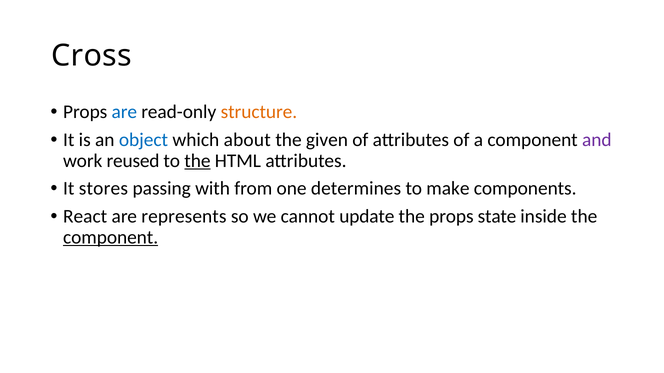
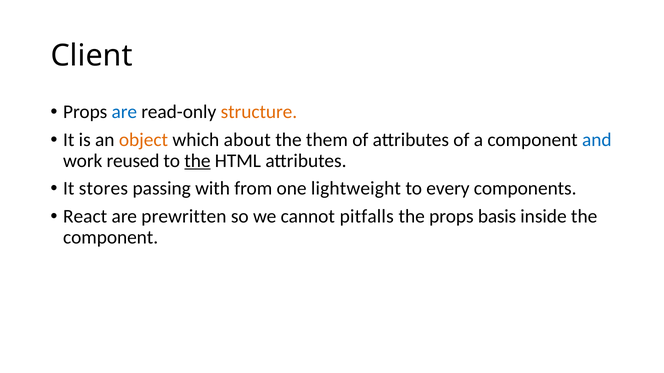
Cross: Cross -> Client (92, 56)
object colour: blue -> orange (143, 140)
given: given -> them (327, 140)
and colour: purple -> blue (597, 140)
determines: determines -> lightweight (356, 189)
make: make -> every (448, 189)
represents: represents -> prewritten (184, 217)
update: update -> pitfalls (367, 217)
state: state -> basis (497, 217)
component underline: present -> none (111, 238)
